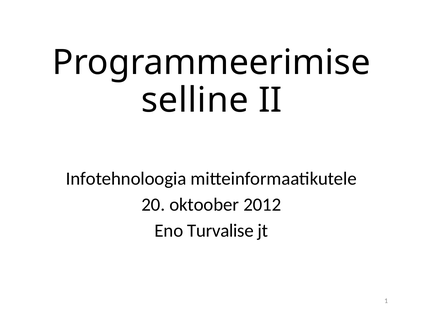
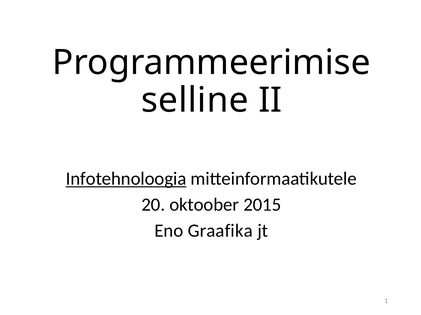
Infotehnoloogia underline: none -> present (126, 179)
2012: 2012 -> 2015 (262, 205)
Turvalise: Turvalise -> Graafika (220, 231)
